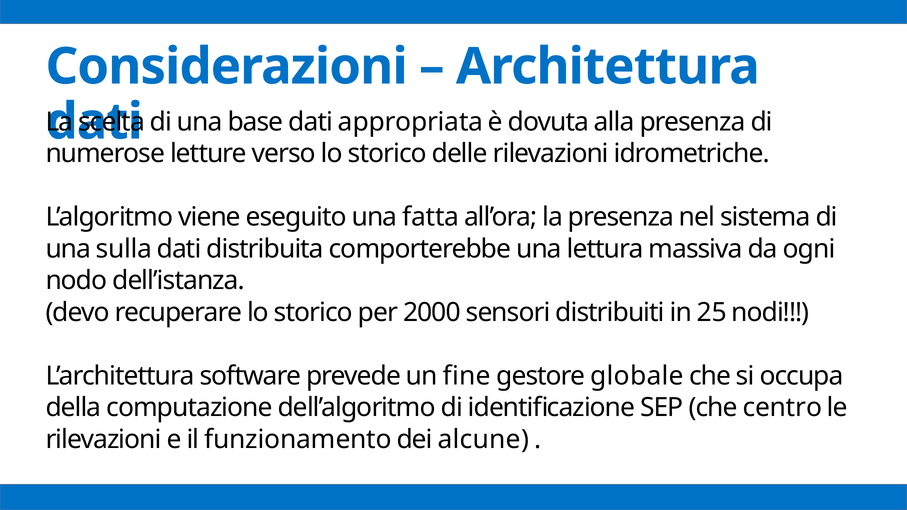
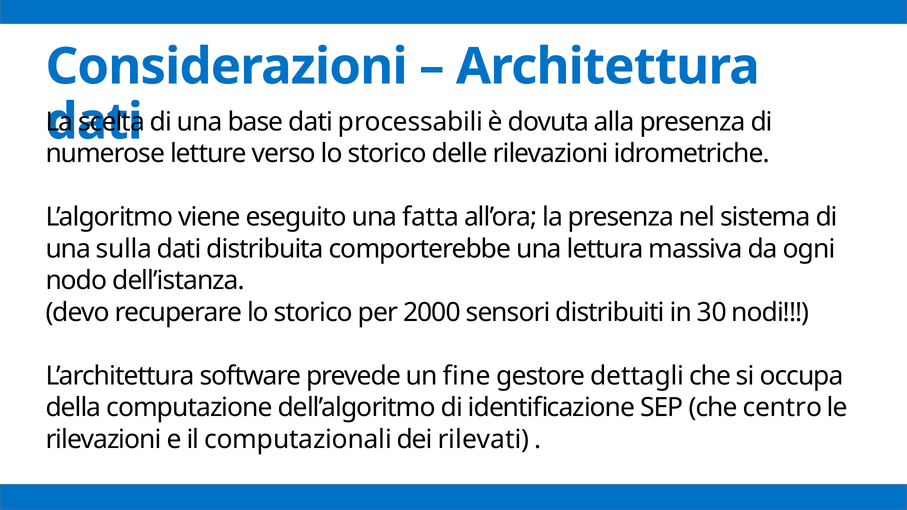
appropriata: appropriata -> processabili (411, 122)
25: 25 -> 30 (712, 312)
globale: globale -> dettagli (637, 376)
funzionamento: funzionamento -> computazionali (298, 439)
alcune: alcune -> rilevati (483, 439)
